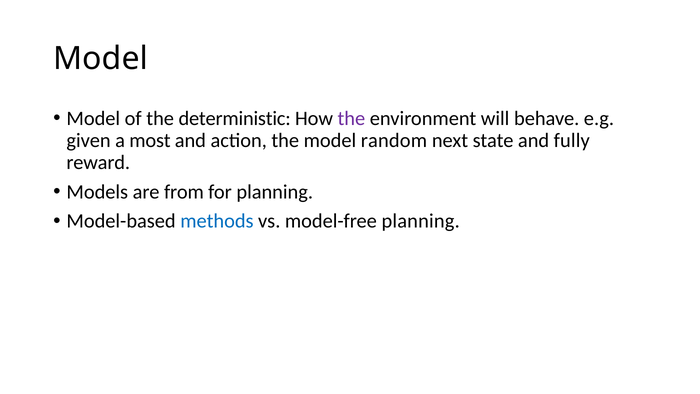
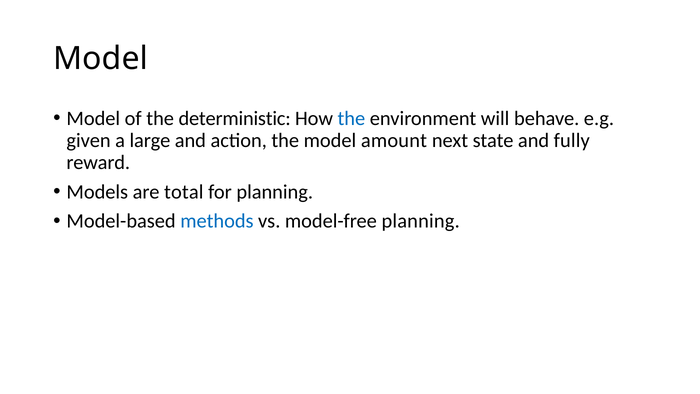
the colour: purple -> blue (351, 118)
most: most -> large (150, 140)
random: random -> amount (394, 140)
from: from -> total (184, 192)
